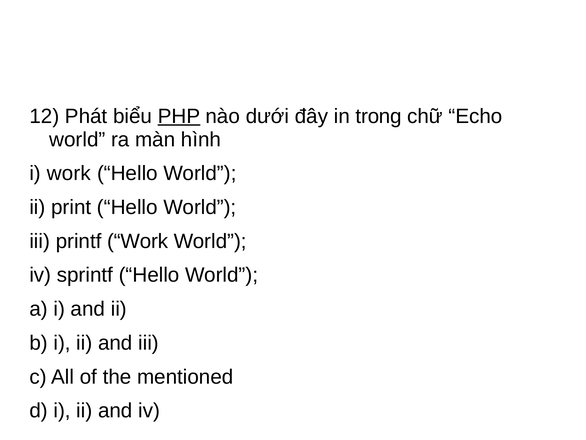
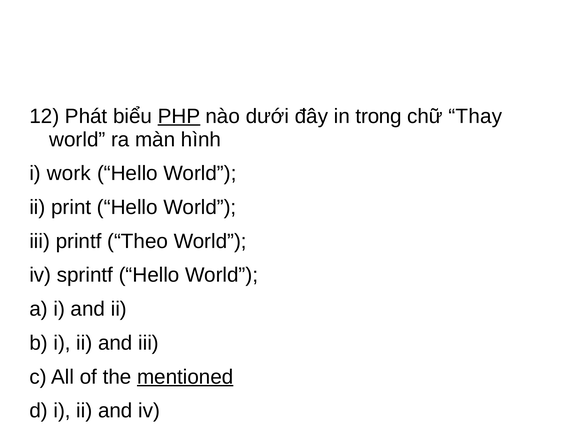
Echo: Echo -> Thay (475, 116)
printf Work: Work -> Theo (138, 241)
mentioned underline: none -> present (185, 376)
